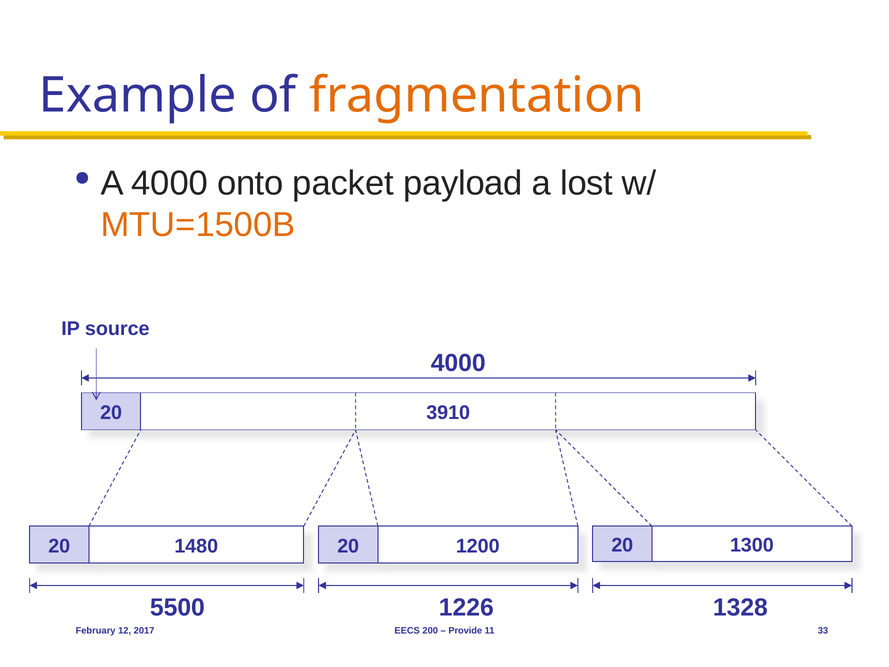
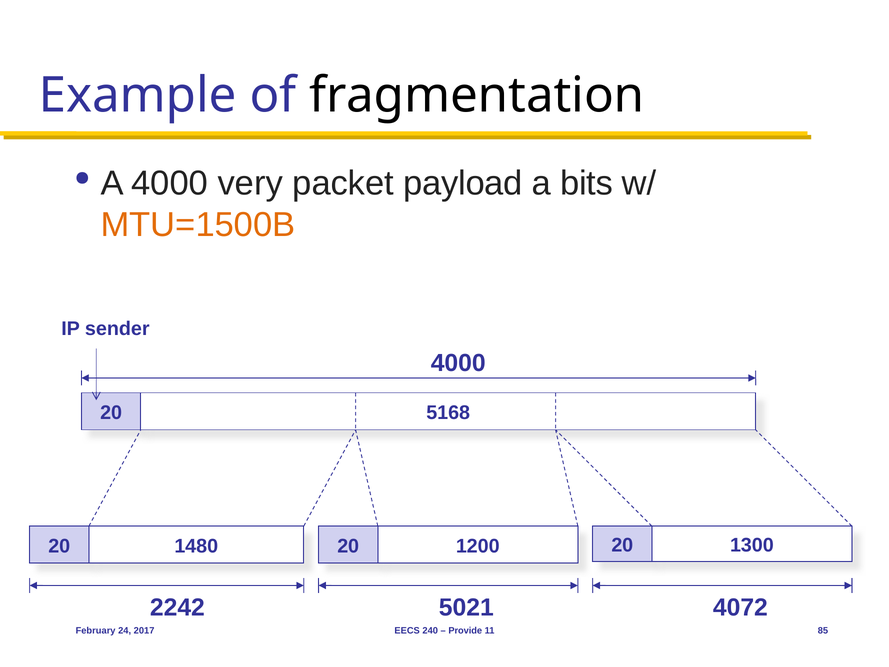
fragmentation colour: orange -> black (477, 95)
onto: onto -> very (250, 183)
lost: lost -> bits (587, 183)
source: source -> sender (117, 329)
3910: 3910 -> 5168 (448, 412)
5500: 5500 -> 2242 (177, 608)
1226: 1226 -> 5021 (466, 608)
1328: 1328 -> 4072 (740, 608)
12: 12 -> 24 (125, 630)
200: 200 -> 240 (430, 630)
33: 33 -> 85 (823, 630)
